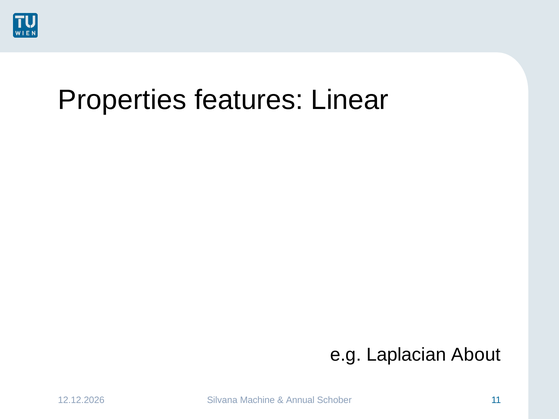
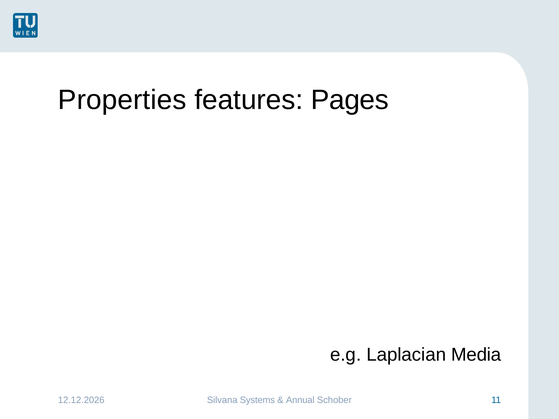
Linear: Linear -> Pages (350, 100)
About: About -> Media (476, 355)
Machine: Machine -> Systems (257, 400)
